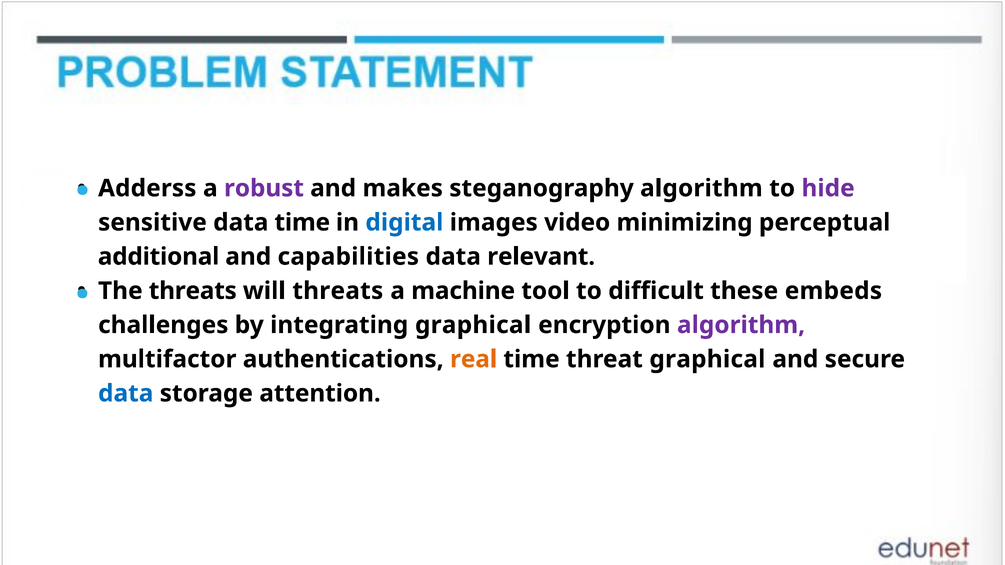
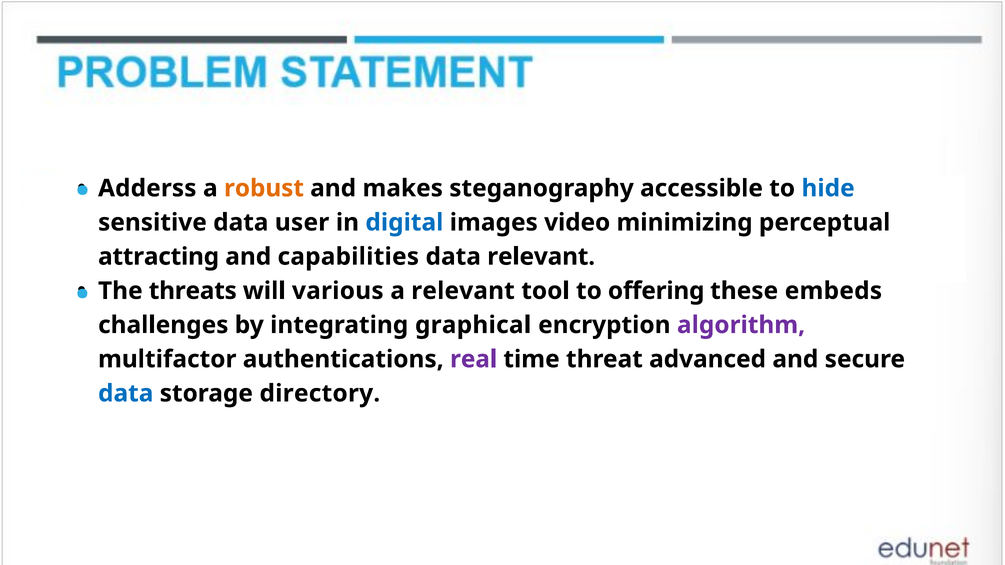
robust colour: purple -> orange (264, 188)
steganography algorithm: algorithm -> accessible (702, 188)
hide colour: purple -> blue (828, 188)
data time: time -> user (302, 223)
additional: additional -> attracting (159, 257)
will threats: threats -> various (338, 291)
a machine: machine -> relevant (463, 291)
difficult: difficult -> offering (656, 291)
real colour: orange -> purple (474, 359)
threat graphical: graphical -> advanced (708, 359)
attention: attention -> directory (320, 394)
